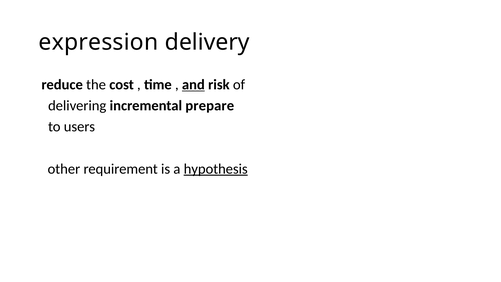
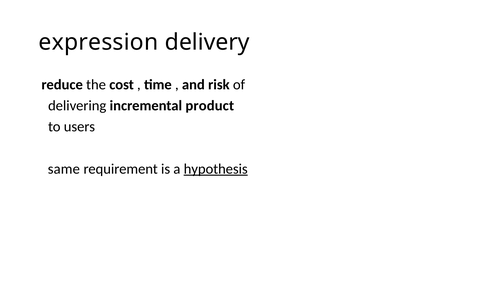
and underline: present -> none (193, 85)
prepare: prepare -> product (210, 106)
other: other -> same (64, 169)
